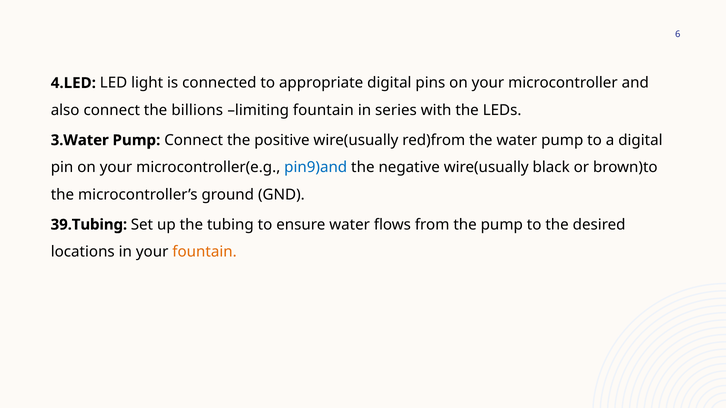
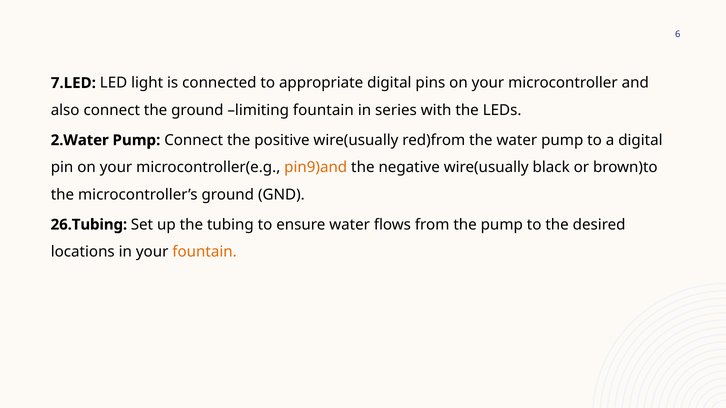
4.LED: 4.LED -> 7.LED (73, 83)
the billions: billions -> ground (197, 110)
3.Water: 3.Water -> 2.Water (80, 140)
pin9)and colour: blue -> orange (316, 168)
39.Tubing: 39.Tubing -> 26.Tubing (89, 225)
